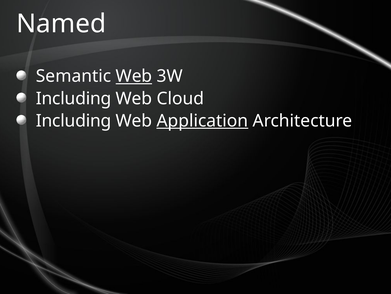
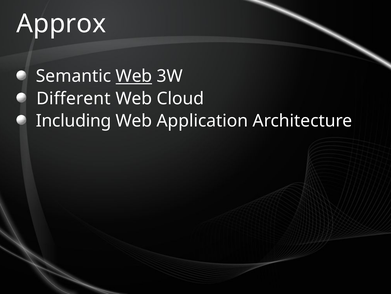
Named: Named -> Approx (61, 24)
Including: Including -> Different (73, 98)
Application underline: present -> none (202, 121)
